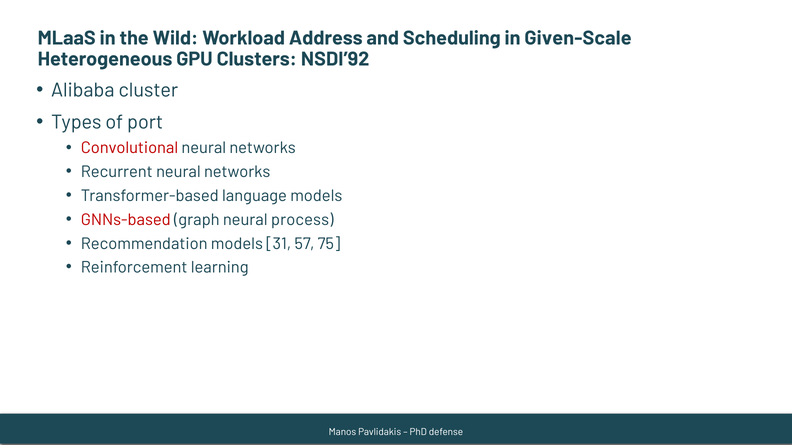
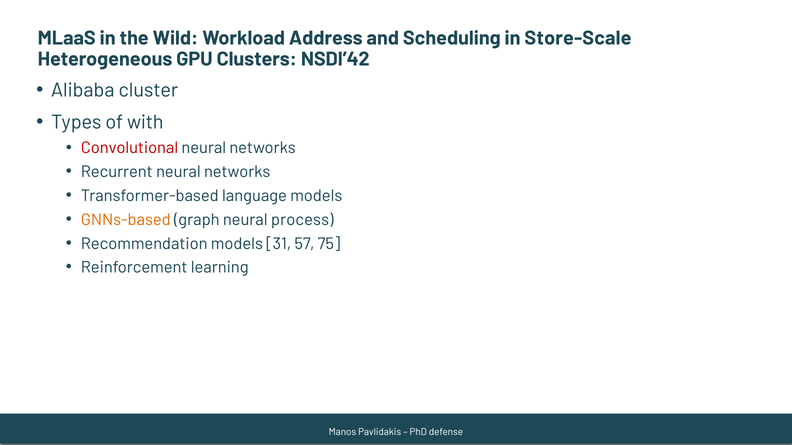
Given-Scale: Given-Scale -> Store-Scale (578, 38)
NSDI’92: NSDI’92 -> NSDI’42 (335, 59)
port: port -> with (145, 123)
GNNs-based colour: red -> orange (126, 220)
